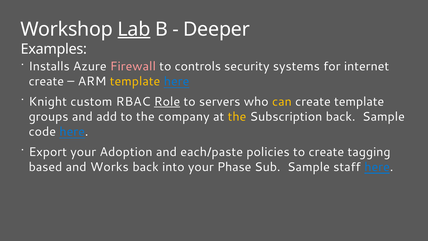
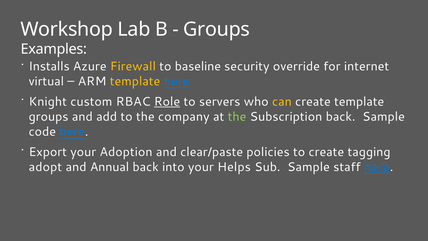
Lab underline: present -> none (134, 29)
Deeper: Deeper -> Groups (217, 29)
Firewall colour: pink -> yellow (133, 66)
controls: controls -> baseline (198, 66)
systems: systems -> override (296, 66)
create: create -> virtual (46, 81)
the colour: yellow -> light green (237, 117)
each/paste: each/paste -> clear/paste (212, 152)
based: based -> adopt (45, 167)
Works: Works -> Annual (110, 167)
Phase: Phase -> Helps (234, 167)
